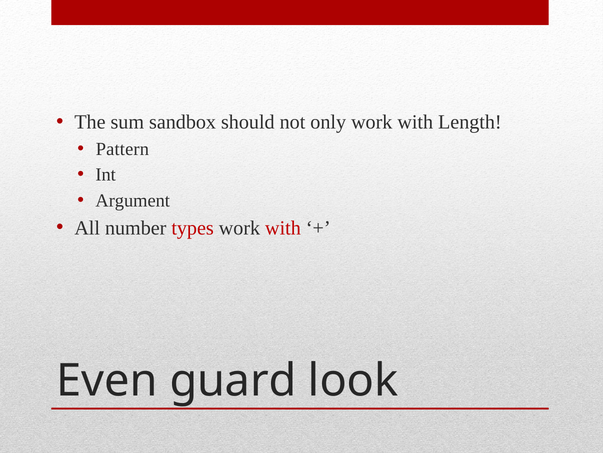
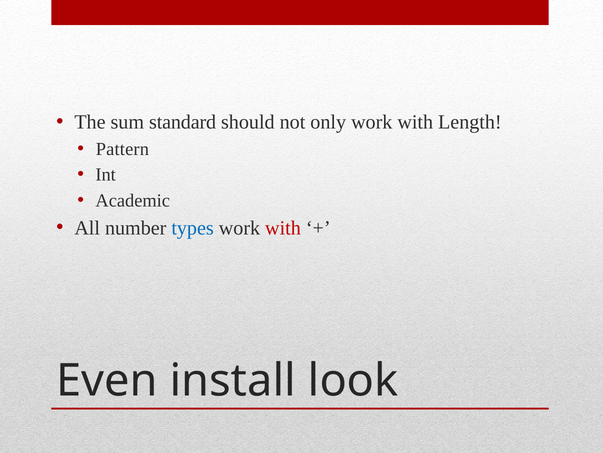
sandbox: sandbox -> standard (183, 122)
Argument: Argument -> Academic (133, 200)
types colour: red -> blue (193, 227)
guard: guard -> install (233, 380)
